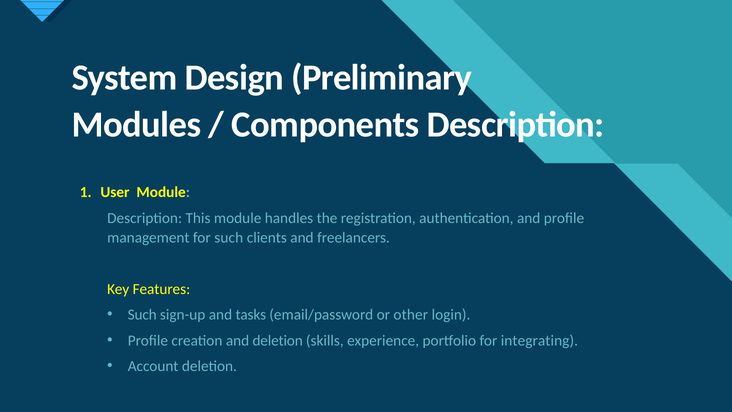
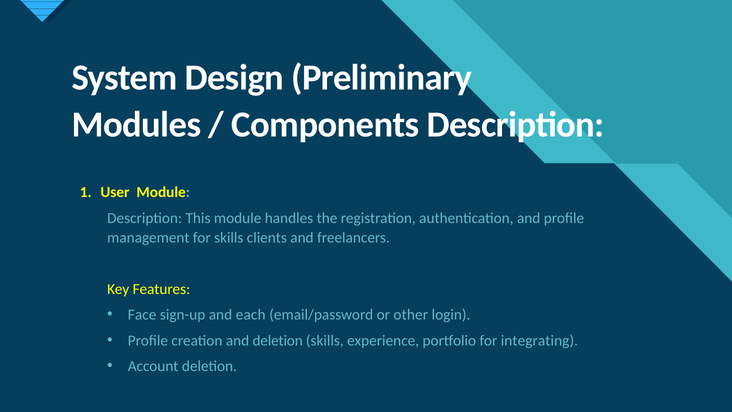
for such: such -> skills (229, 238)
Such: Such -> Face (142, 315)
tasks: tasks -> each (251, 315)
